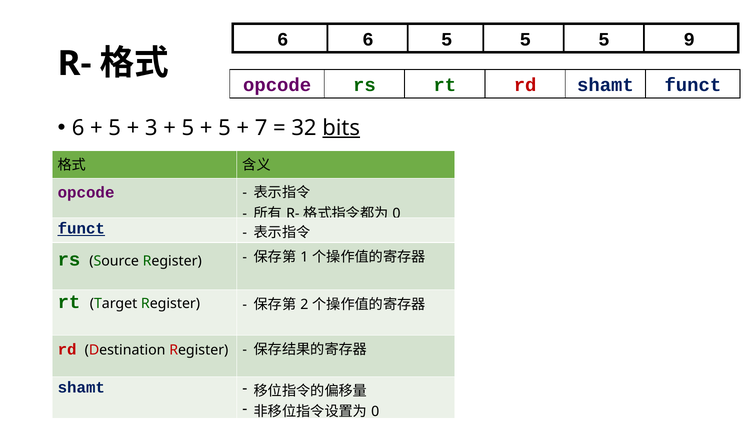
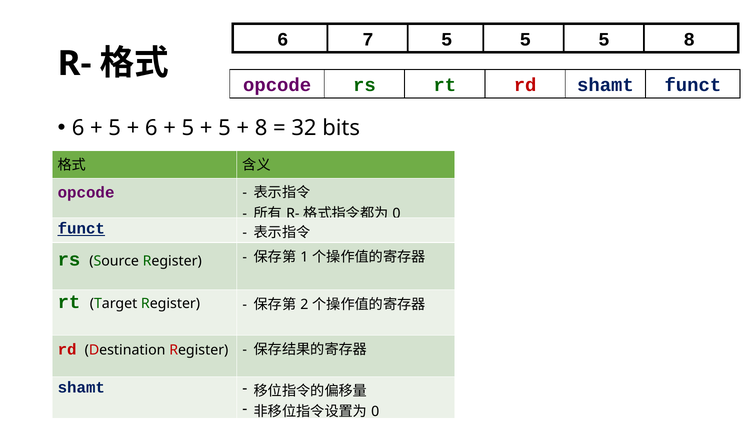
6 6: 6 -> 7 (368, 39)
5 9: 9 -> 8 (689, 39)
3: 3 -> 6 (151, 128)
7: 7 -> 8 (261, 128)
bits underline: present -> none (341, 128)
